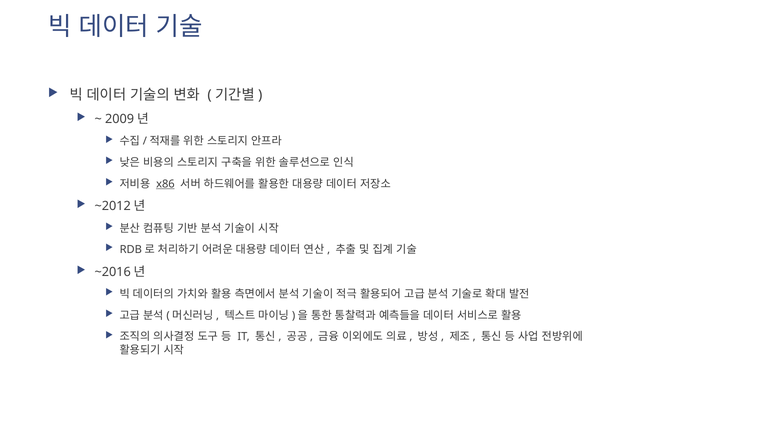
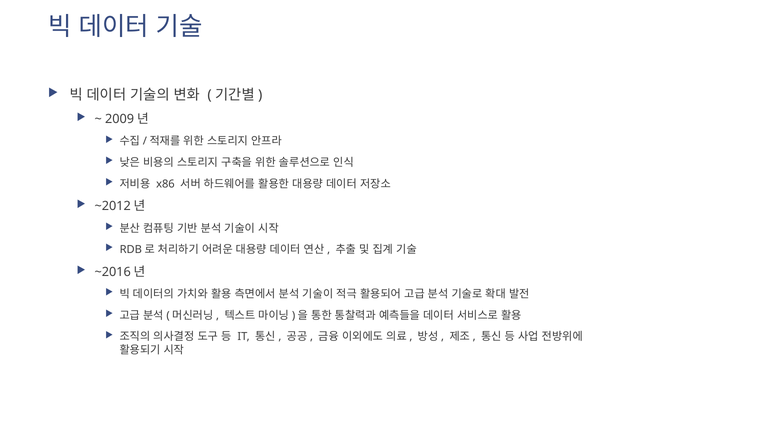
x86 underline: present -> none (165, 184)
